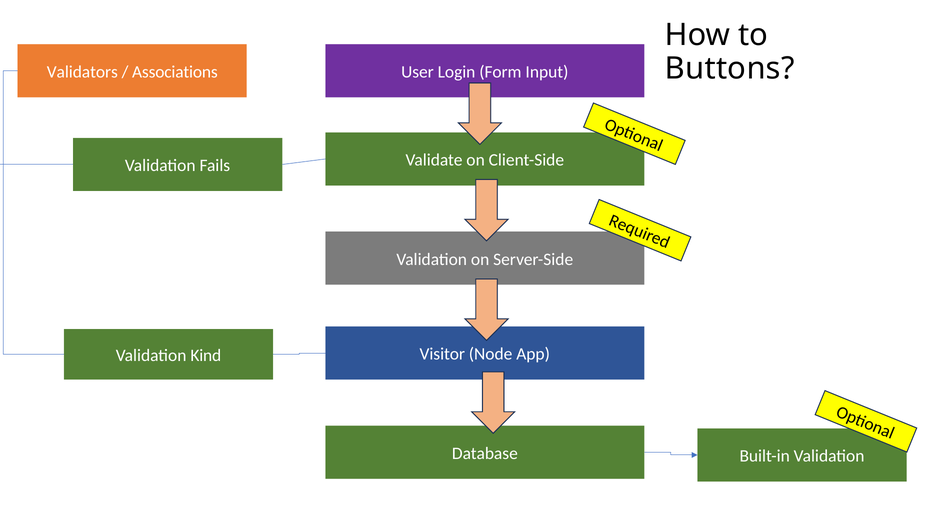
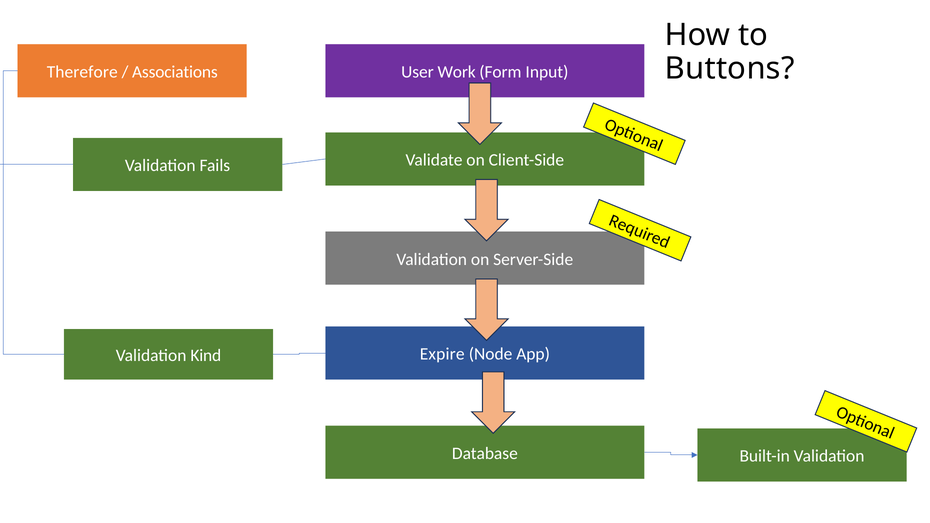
Validators: Validators -> Therefore (82, 72)
Login: Login -> Work (457, 72)
Visitor: Visitor -> Expire (442, 354)
